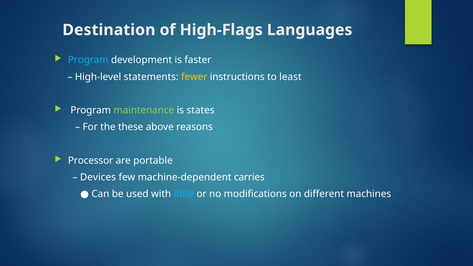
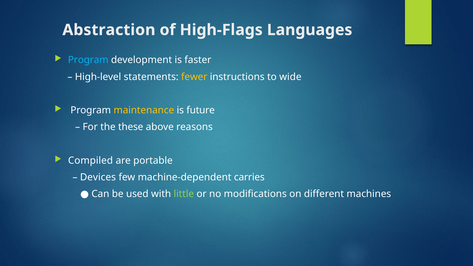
Destination: Destination -> Abstraction (109, 30)
least: least -> wide (290, 77)
maintenance colour: light green -> yellow (144, 110)
states: states -> future (201, 110)
Processor: Processor -> Compiled (90, 161)
little colour: light blue -> light green (184, 194)
